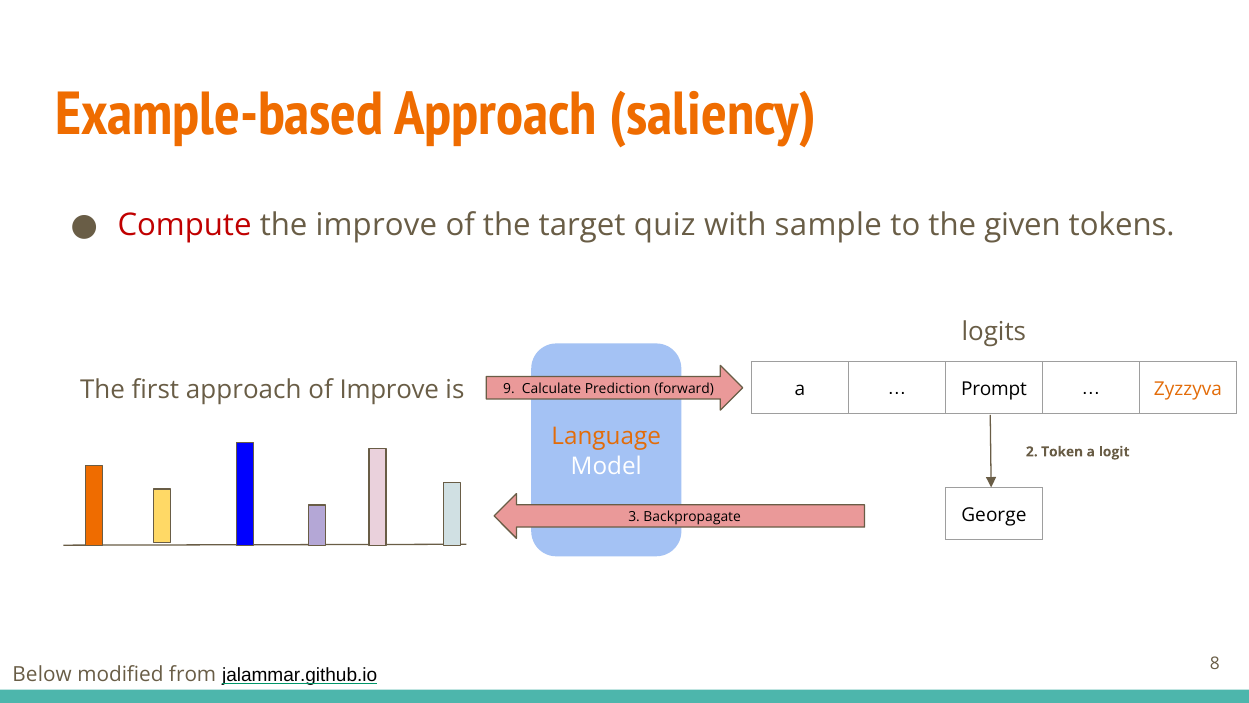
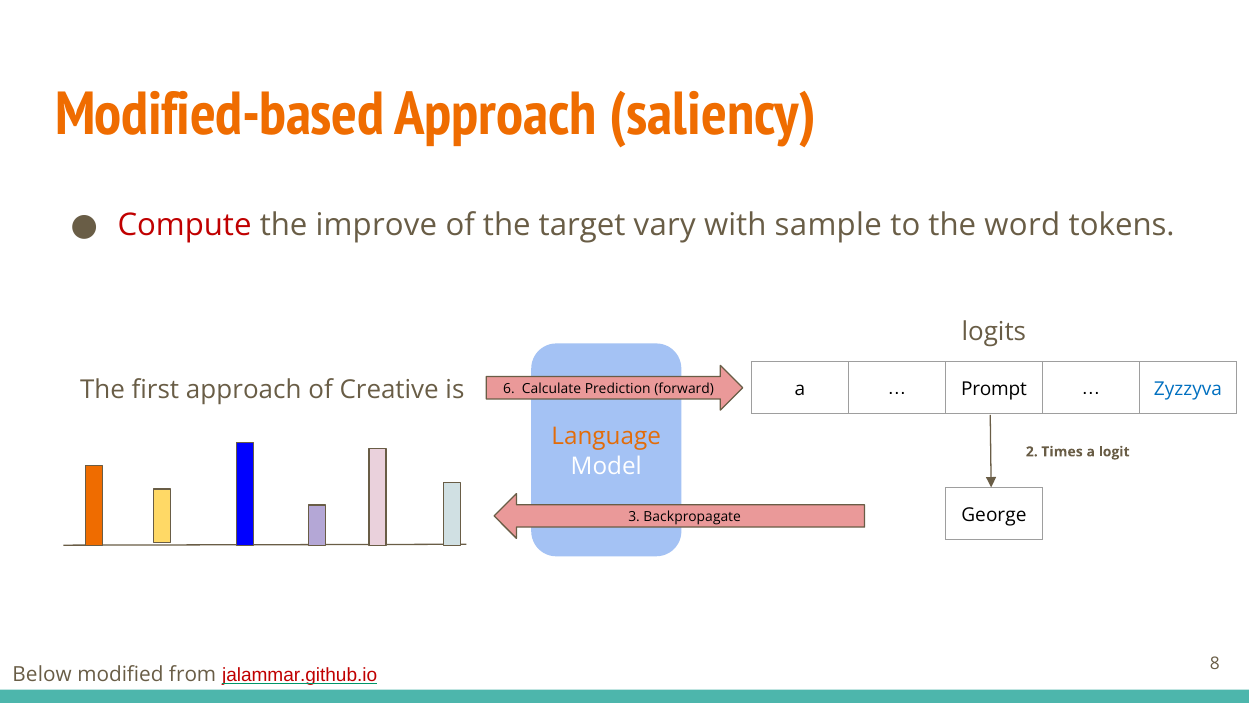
Example-based: Example-based -> Modified-based (220, 114)
quiz: quiz -> vary (665, 225)
given: given -> word (1022, 225)
of Improve: Improve -> Creative (389, 389)
9: 9 -> 6 (509, 389)
Zyzzyva colour: orange -> blue (1188, 389)
Token: Token -> Times (1062, 452)
jalammar.github.io colour: black -> red (300, 675)
